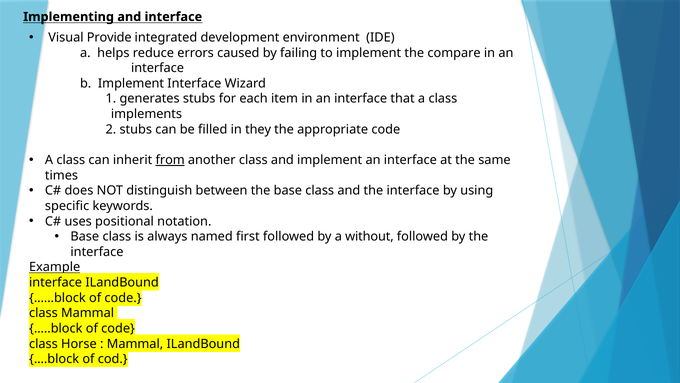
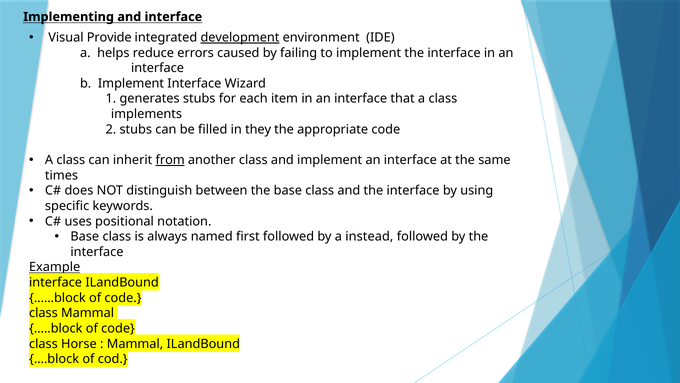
development underline: none -> present (240, 37)
implement the compare: compare -> interface (454, 53)
without: without -> instead (369, 236)
